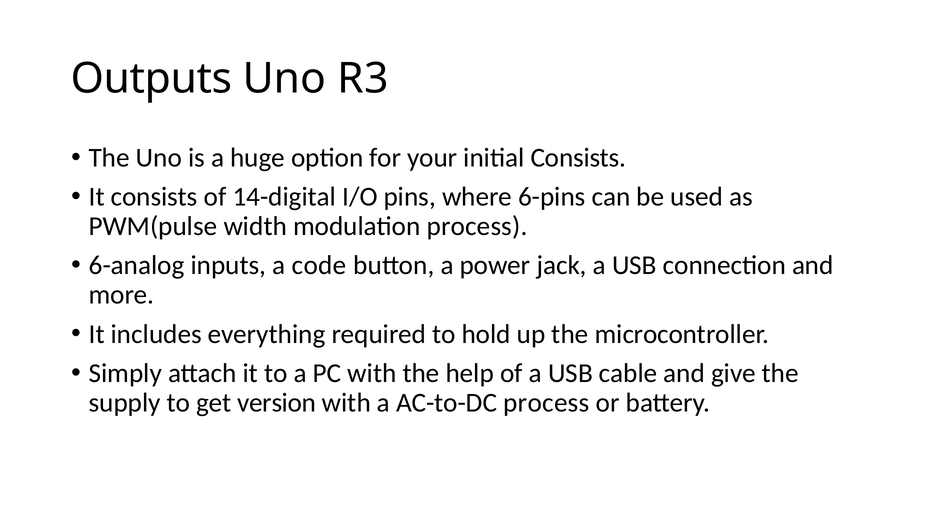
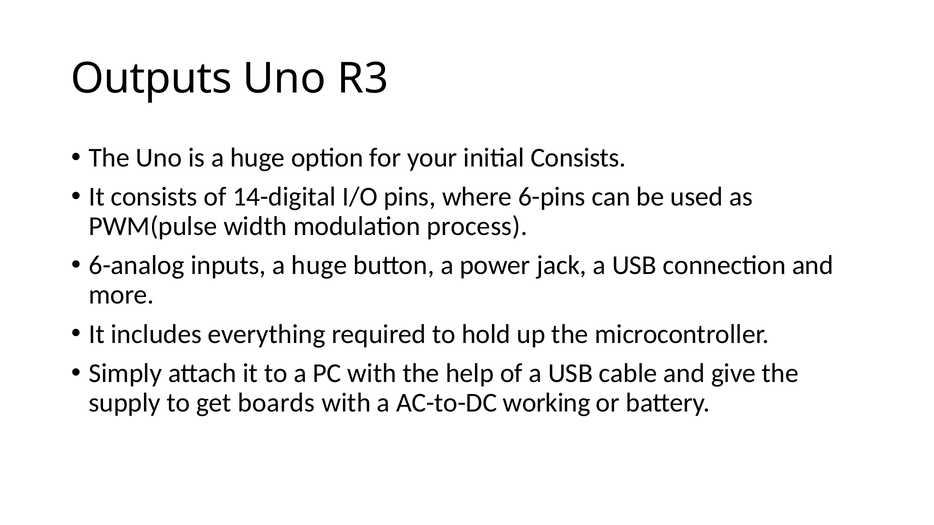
inputs a code: code -> huge (319, 266)
version: version -> boards (276, 403)
AC-to-DC process: process -> working (547, 403)
